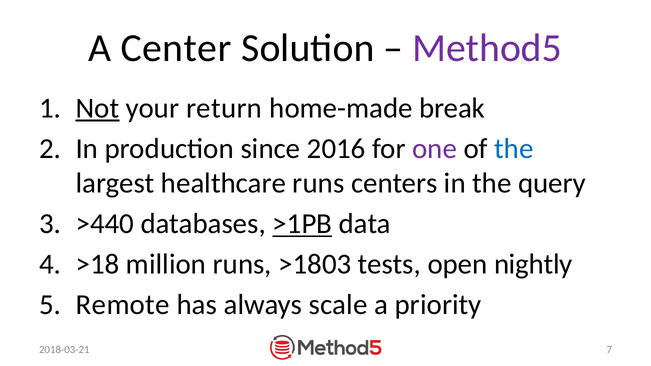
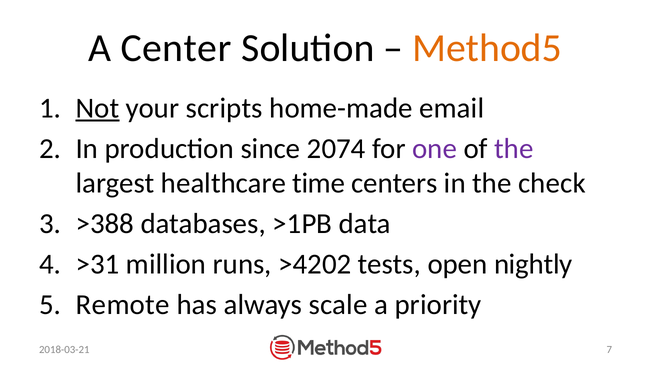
Method5 colour: purple -> orange (487, 48)
return: return -> scripts (224, 108)
break: break -> email (452, 108)
2016: 2016 -> 2074 (336, 149)
the colour: blue -> purple (514, 149)
healthcare runs: runs -> time (319, 183)
query: query -> check (552, 183)
>440: >440 -> >388 (105, 224)
>1PB underline: present -> none (302, 224)
>18: >18 -> >31 (98, 265)
>1803: >1803 -> >4202 (315, 265)
